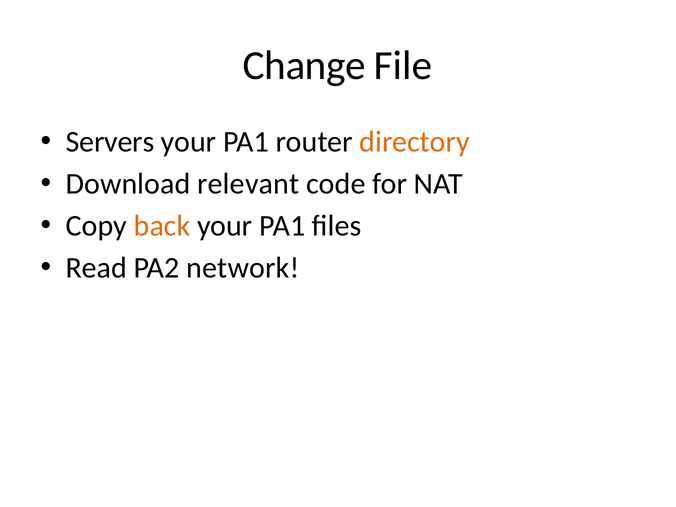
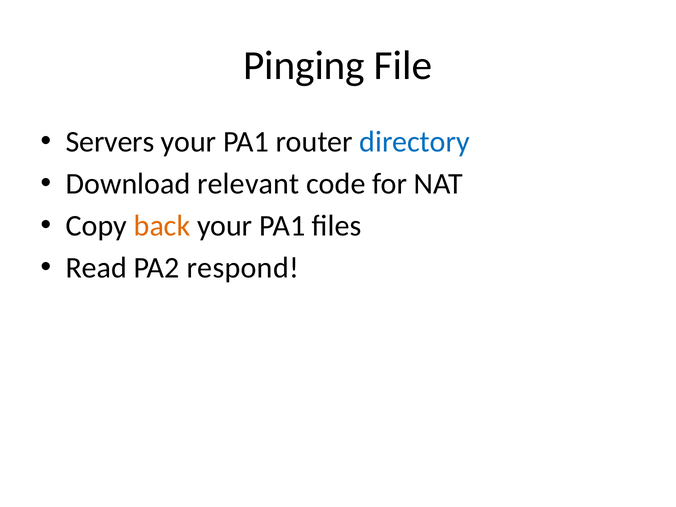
Change: Change -> Pinging (304, 65)
directory colour: orange -> blue (415, 142)
network: network -> respond (243, 268)
